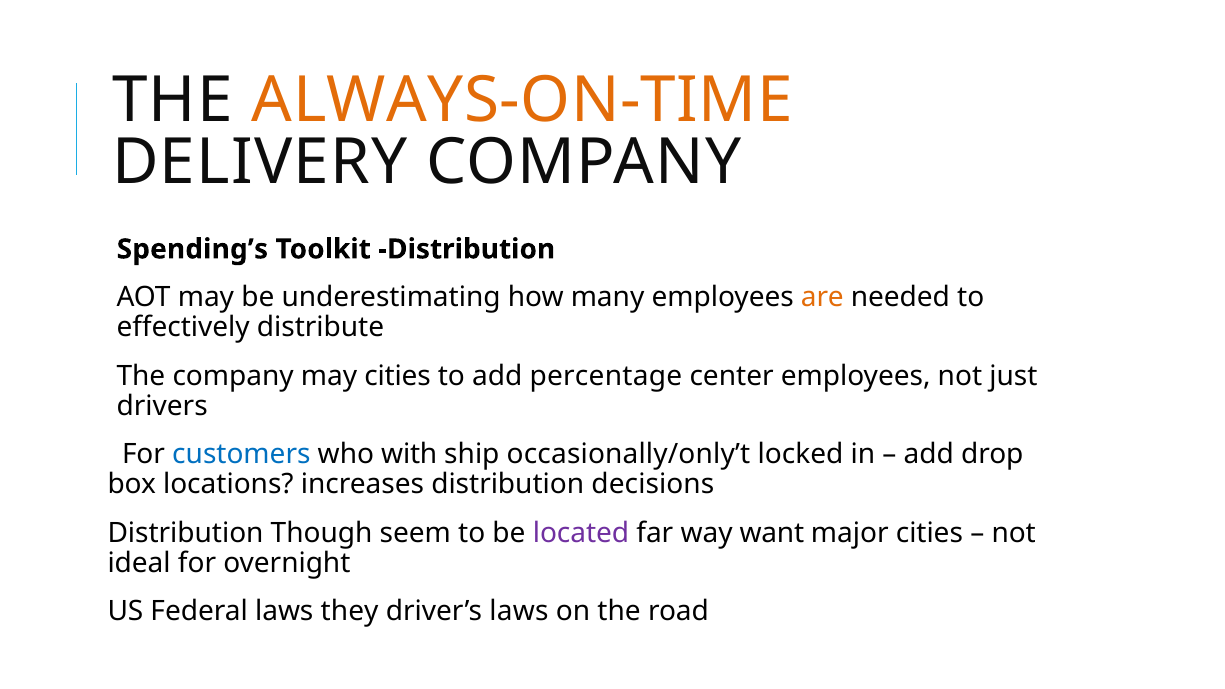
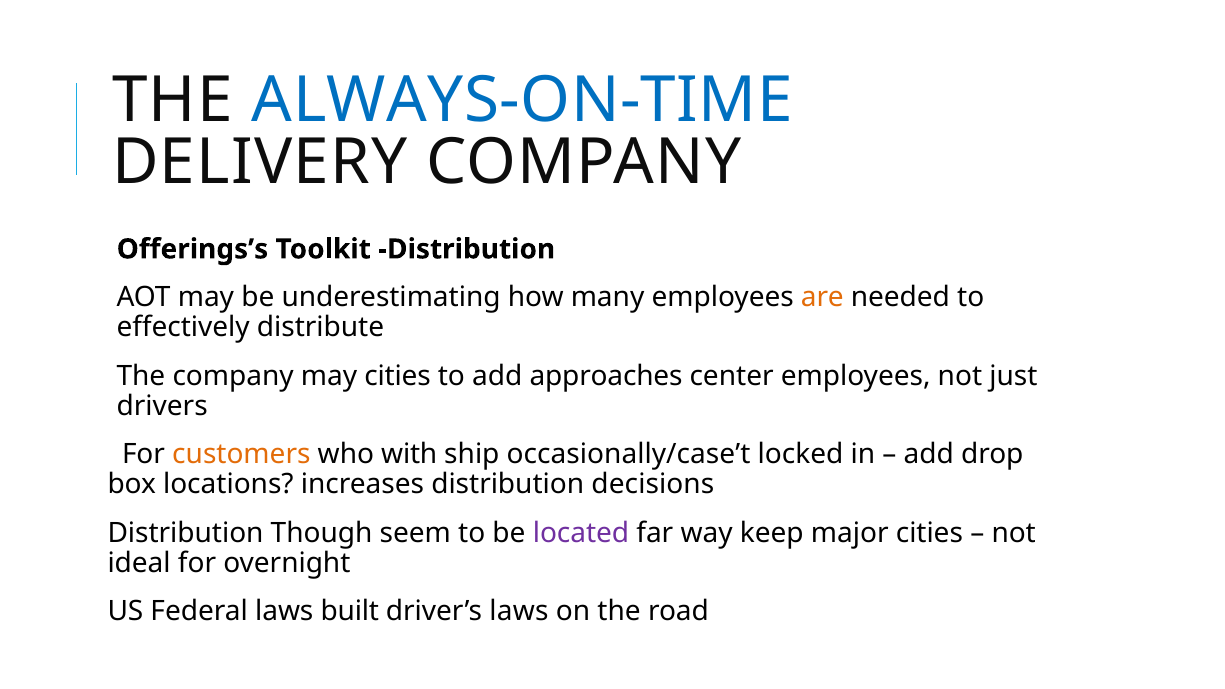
ALWAYS-ON-TIME colour: orange -> blue (522, 101)
Spending’s: Spending’s -> Offerings’s (192, 249)
percentage: percentage -> approaches (606, 376)
customers colour: blue -> orange (241, 454)
occasionally/only’t: occasionally/only’t -> occasionally/case’t (629, 454)
want: want -> keep (772, 533)
they: they -> built (350, 611)
